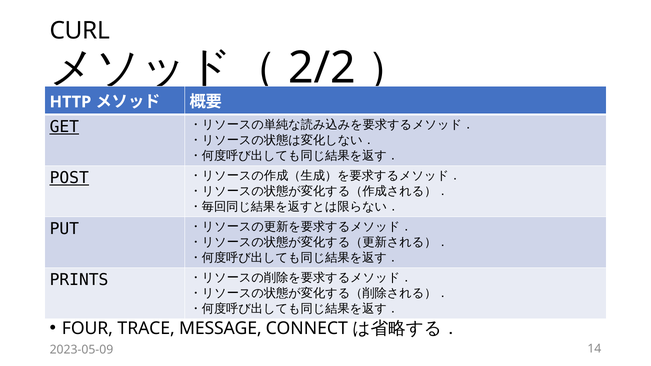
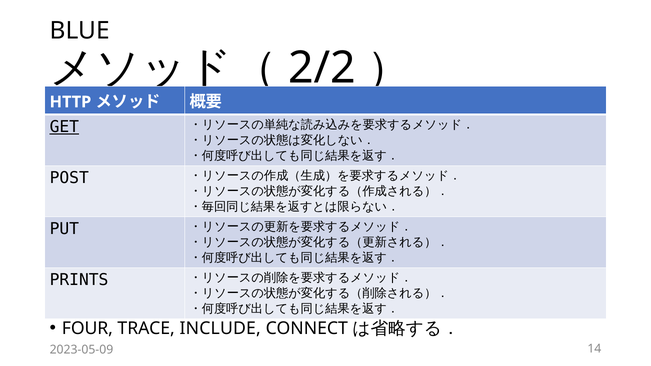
CURL: CURL -> BLUE (80, 31)
POST underline: present -> none (69, 178)
MESSAGE: MESSAGE -> INCLUDE (220, 329)
